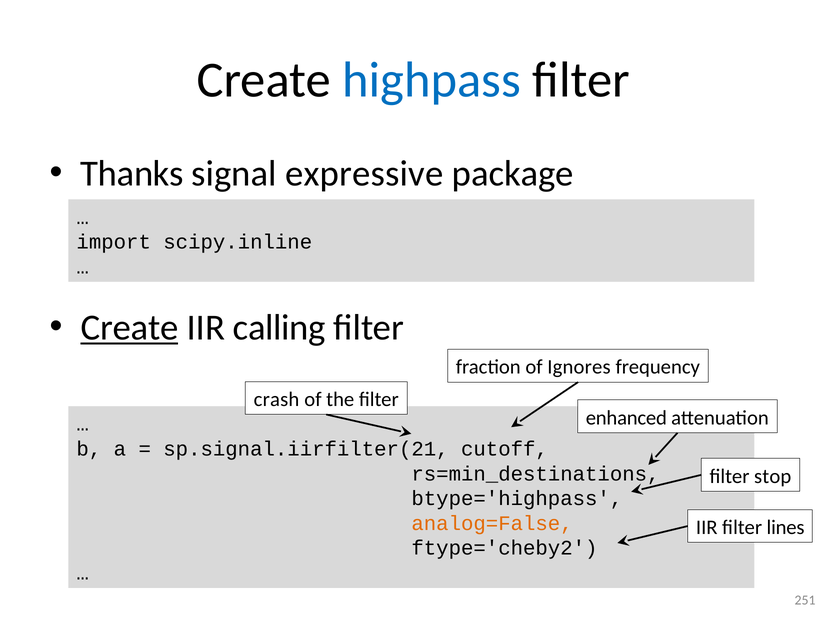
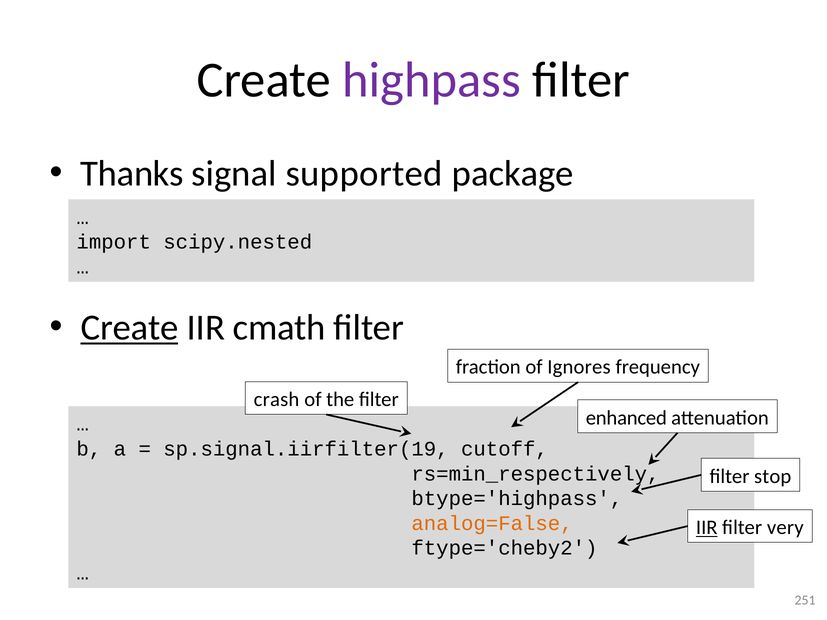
highpass colour: blue -> purple (432, 80)
expressive: expressive -> supported (364, 173)
scipy.inline: scipy.inline -> scipy.nested (238, 242)
calling: calling -> cmath (279, 328)
sp.signal.iirfilter(21: sp.signal.iirfilter(21 -> sp.signal.iirfilter(19 (306, 449)
rs=min_destinations: rs=min_destinations -> rs=min_respectively (535, 474)
IIR underline: none -> present (707, 528)
lines: lines -> very (785, 528)
